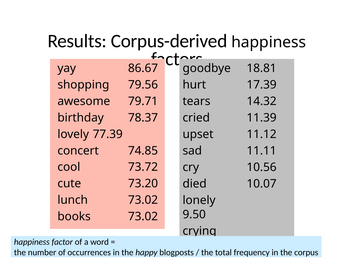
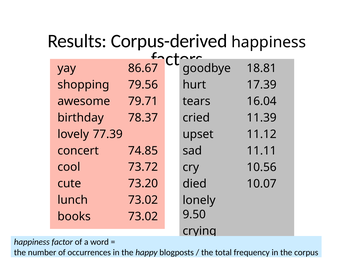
14.32: 14.32 -> 16.04 (262, 101)
